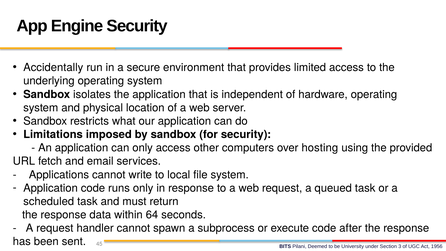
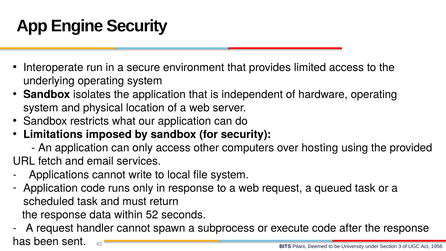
Accidentally: Accidentally -> Interoperate (53, 68)
64: 64 -> 52 (152, 215)
